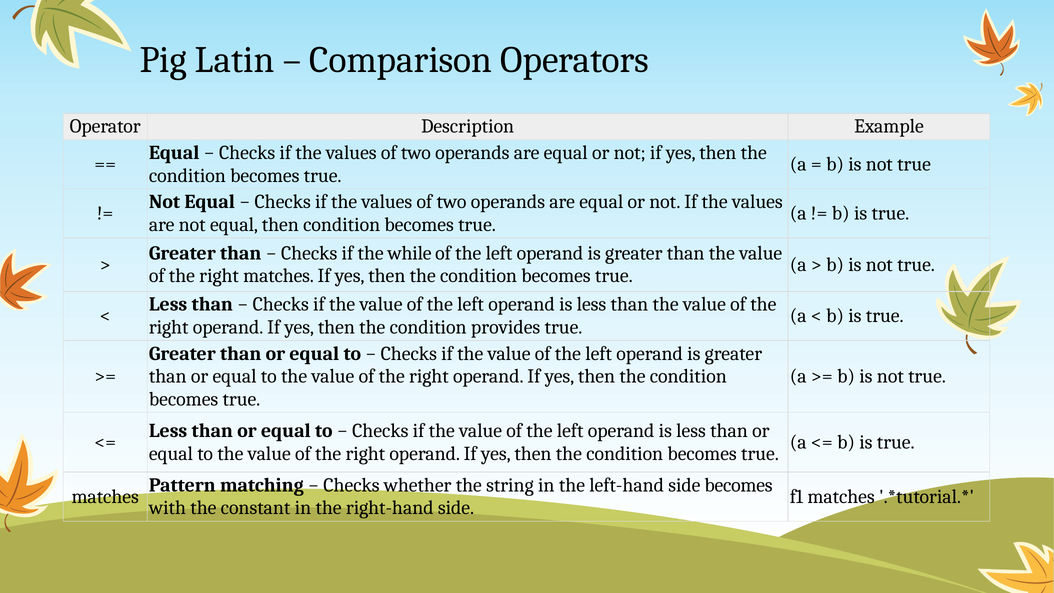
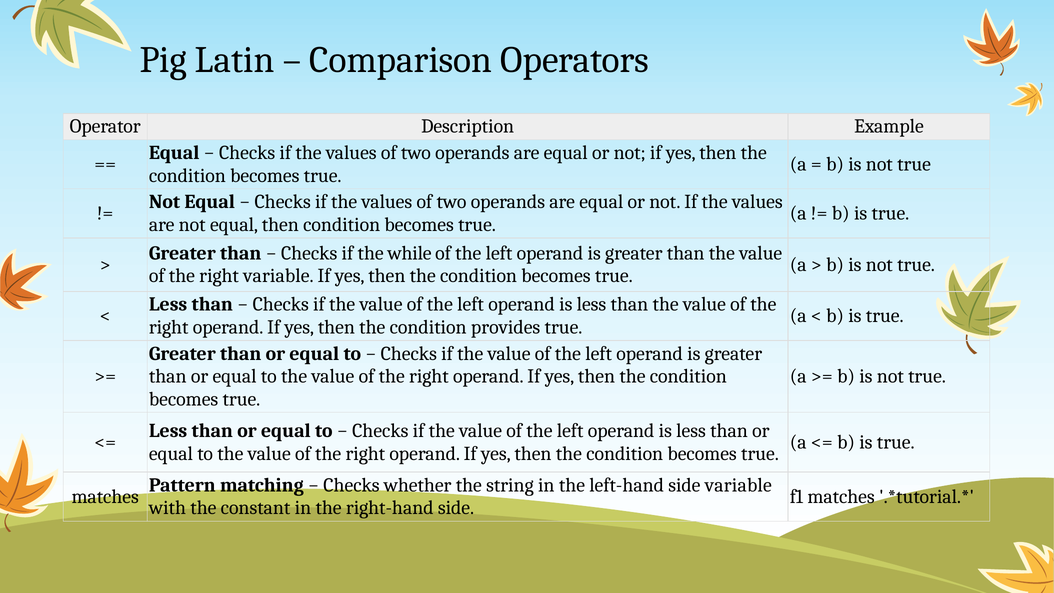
right matches: matches -> variable (278, 276)
side becomes: becomes -> variable (738, 485)
